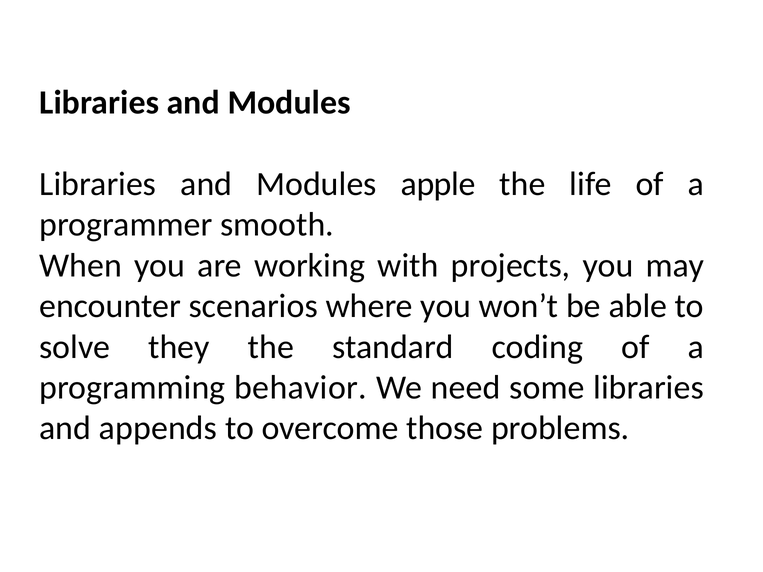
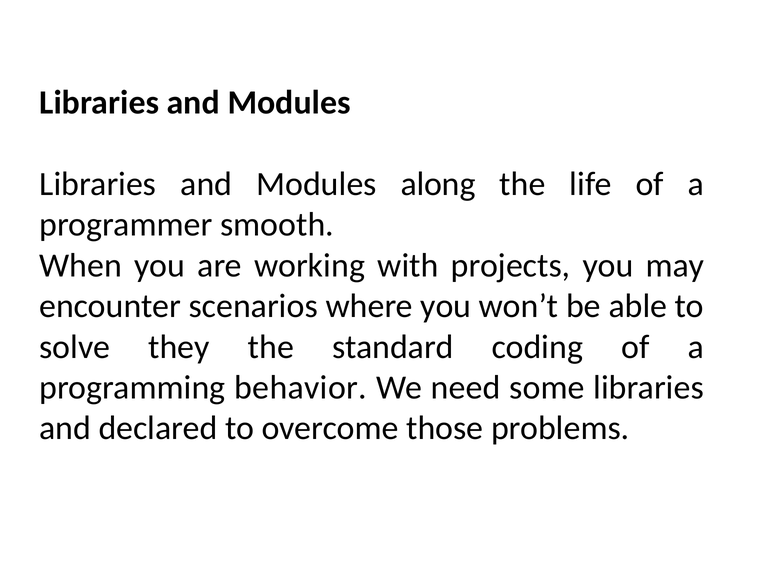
apple: apple -> along (438, 184)
appends: appends -> declared (158, 428)
